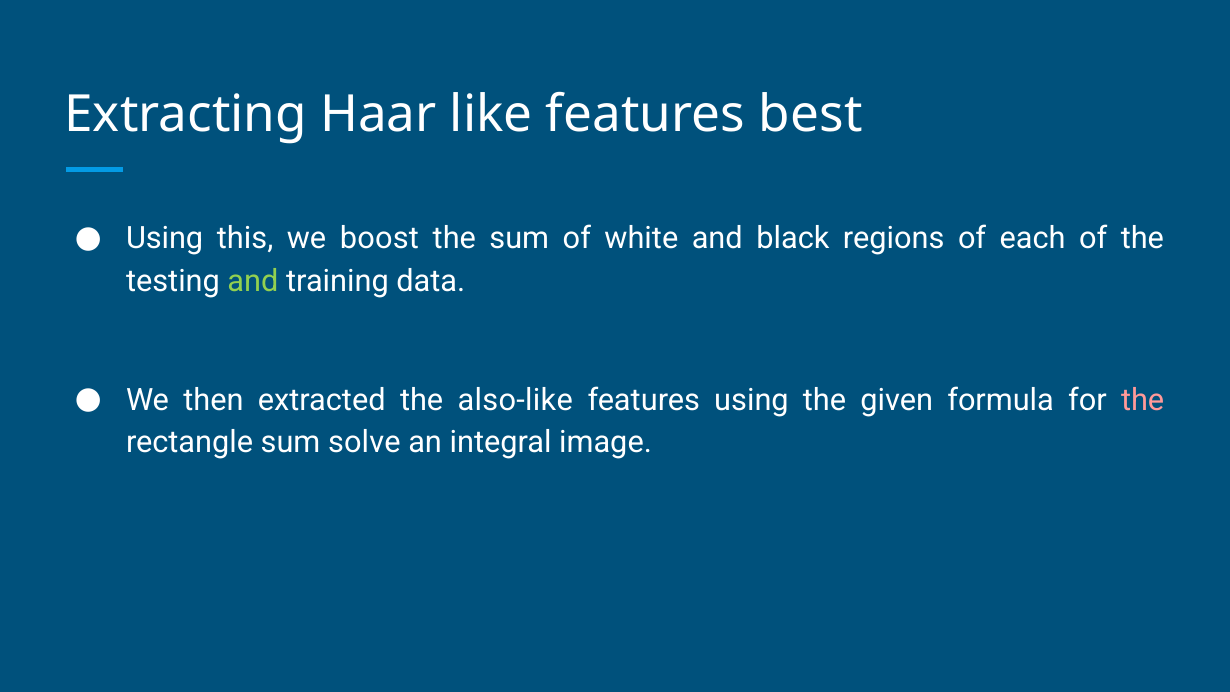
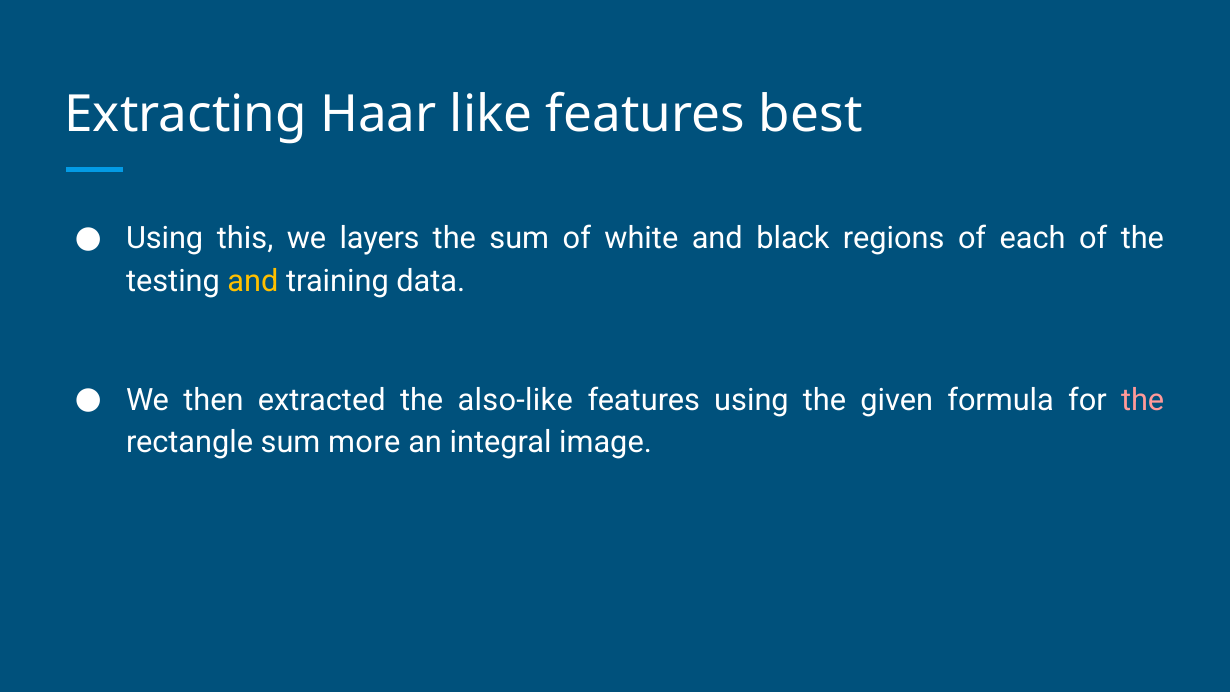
boost: boost -> layers (380, 239)
and colour: light green -> yellow (253, 281)
solve: solve -> more (364, 443)
